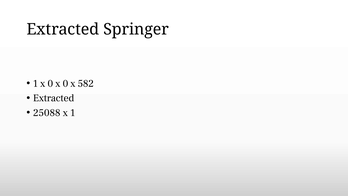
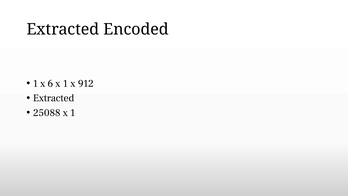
Springer: Springer -> Encoded (136, 29)
1 x 0: 0 -> 6 (50, 83)
0: 0 -> 1 (65, 83)
582: 582 -> 912 (86, 83)
